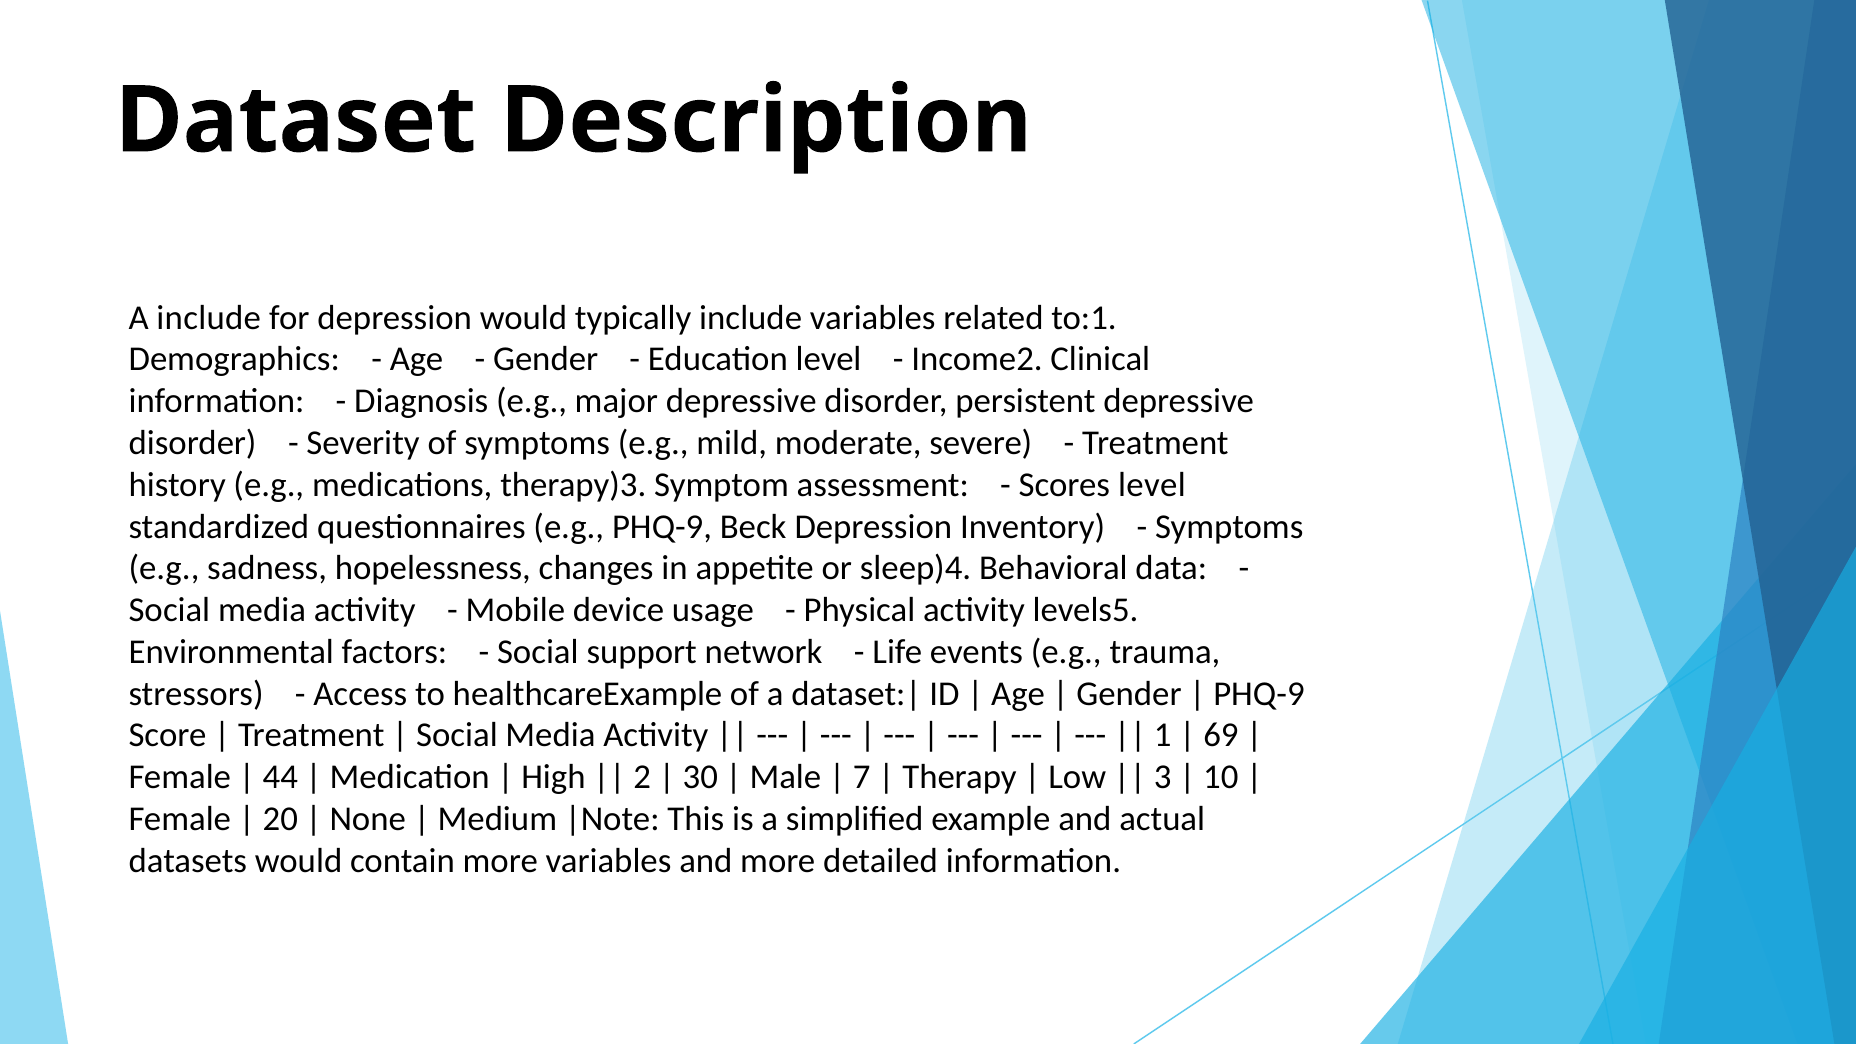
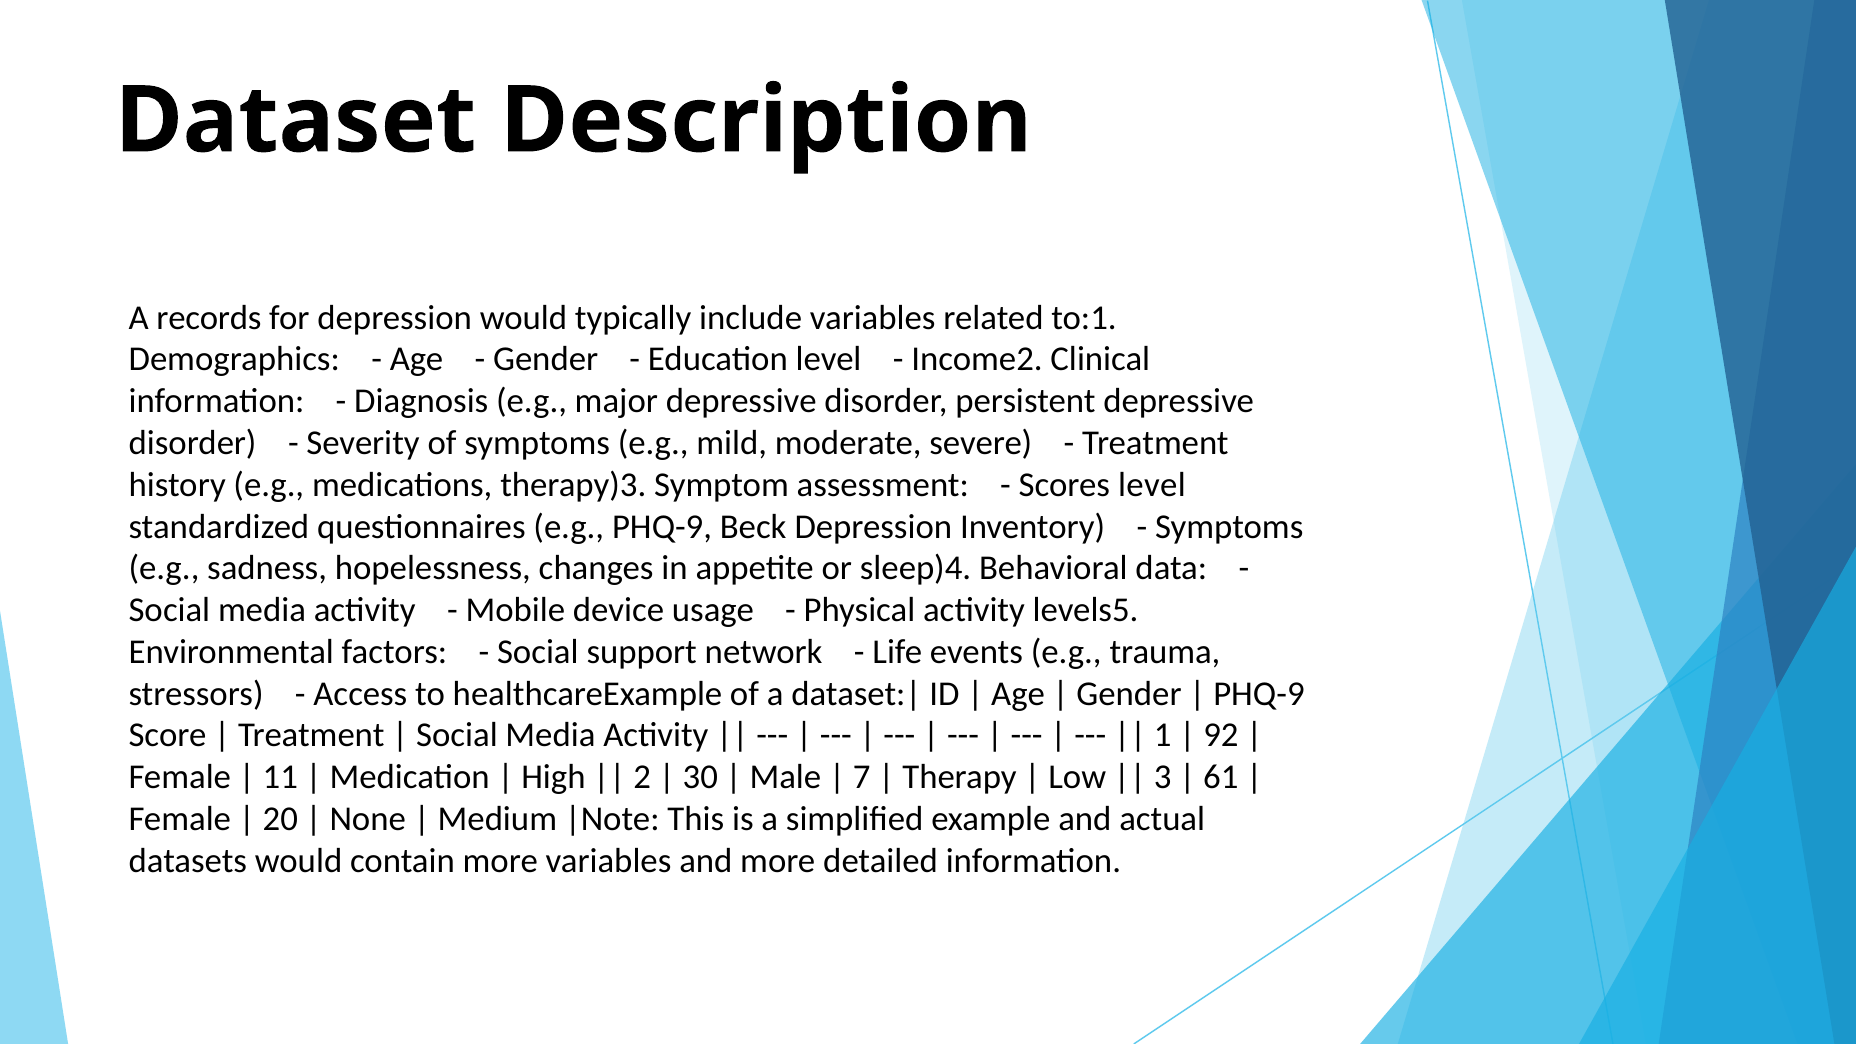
A include: include -> records (209, 318)
69: 69 -> 92 (1221, 735)
44: 44 -> 11 (280, 777)
10: 10 -> 61 (1221, 777)
